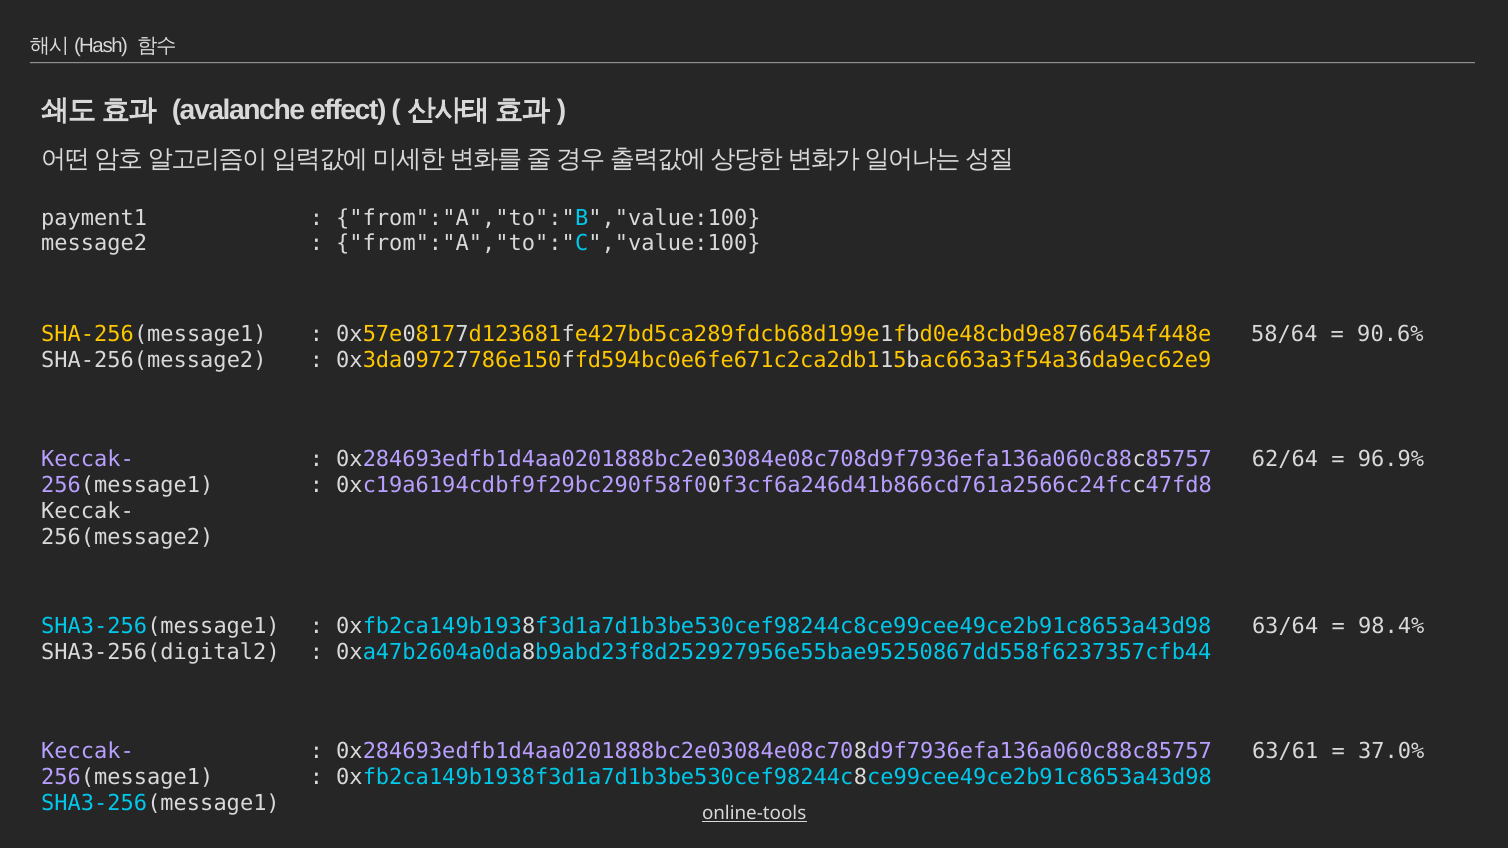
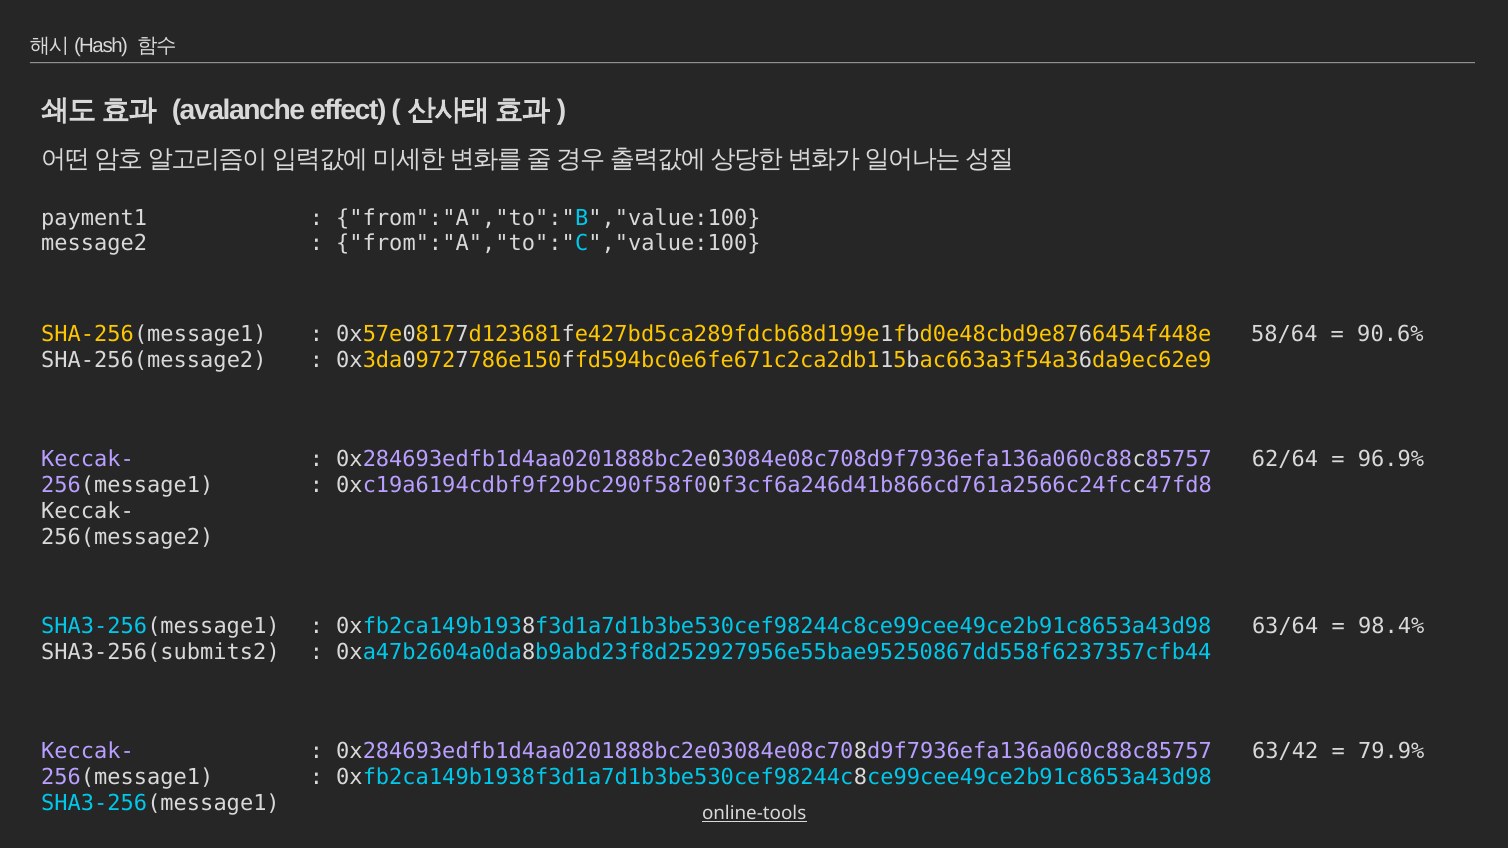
SHA3-256(digital2: SHA3-256(digital2 -> SHA3-256(submits2 (160, 652)
63/61: 63/61 -> 63/42 (1285, 752)
37.0%: 37.0% -> 79.9% (1391, 752)
